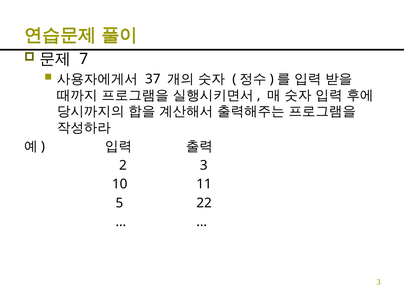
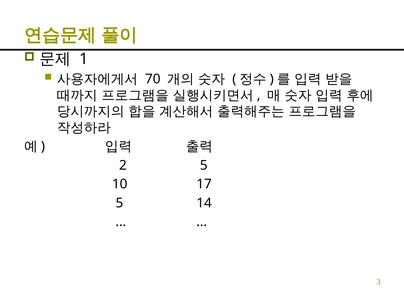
7: 7 -> 1 (84, 59)
37: 37 -> 70 (153, 79)
2 3: 3 -> 5 (204, 165)
11: 11 -> 17 (204, 184)
22: 22 -> 14 (204, 203)
